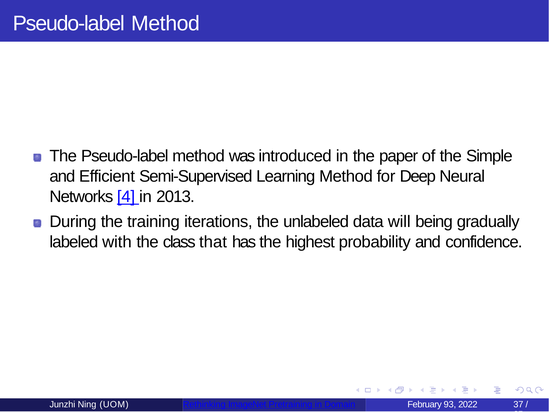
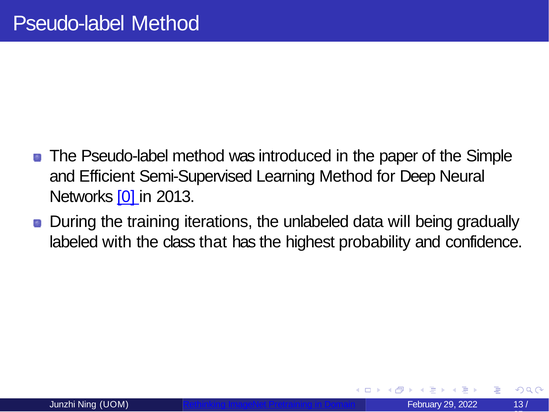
4: 4 -> 0 (126, 197)
93: 93 -> 29 (450, 405)
37: 37 -> 13 (518, 405)
